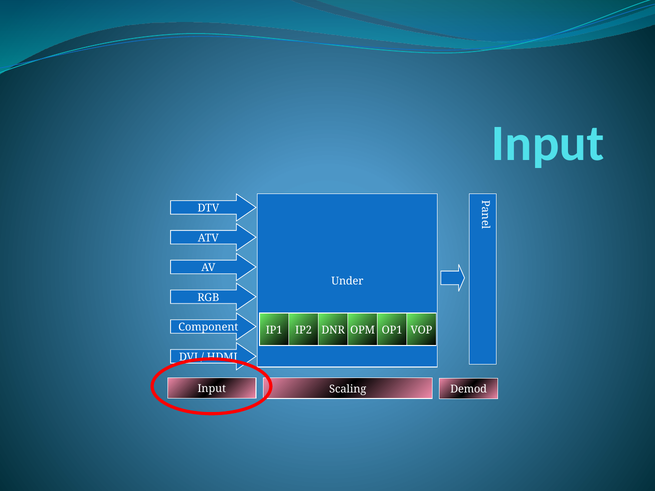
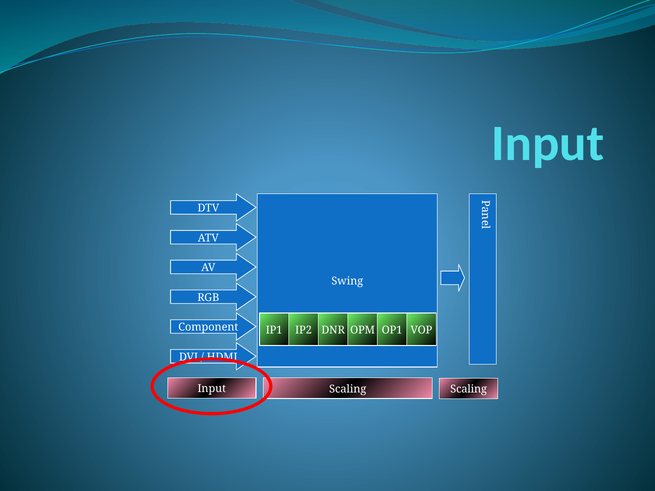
Under: Under -> Swing (347, 281)
Scaling Demod: Demod -> Scaling (469, 390)
